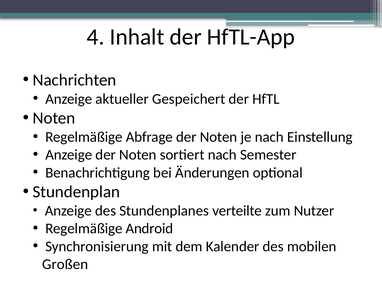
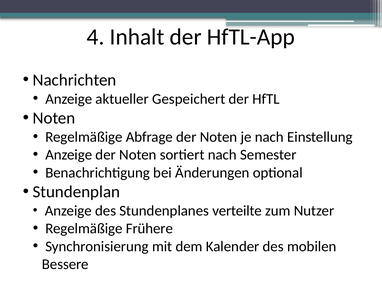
Android: Android -> Frühere (149, 229)
Großen: Großen -> Bessere (65, 265)
